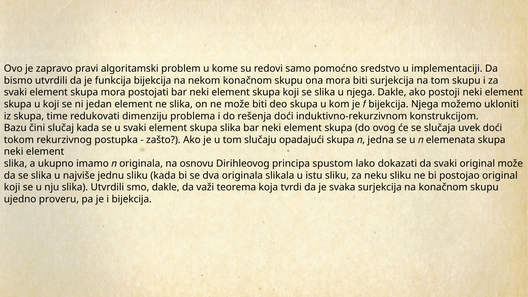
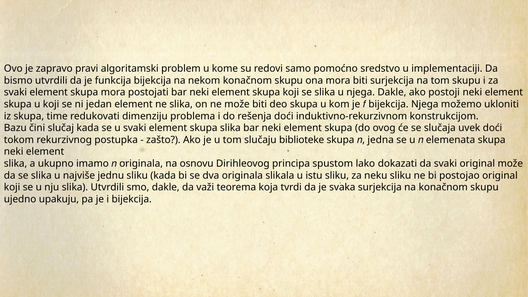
opadajući: opadajući -> biblioteke (302, 140)
proveru: proveru -> upakuju (59, 199)
